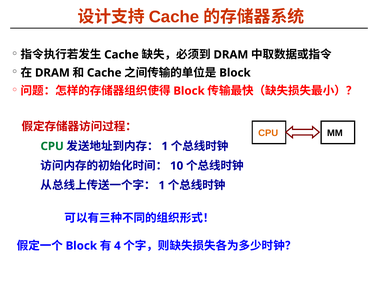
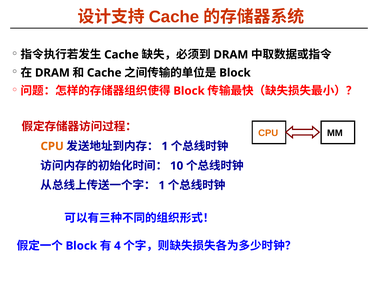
CPU colour: green -> orange (52, 146)
